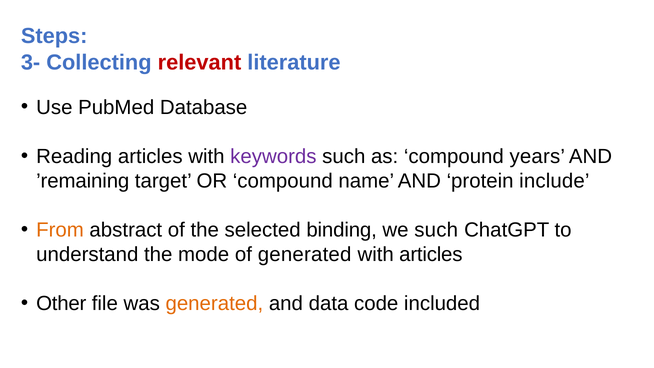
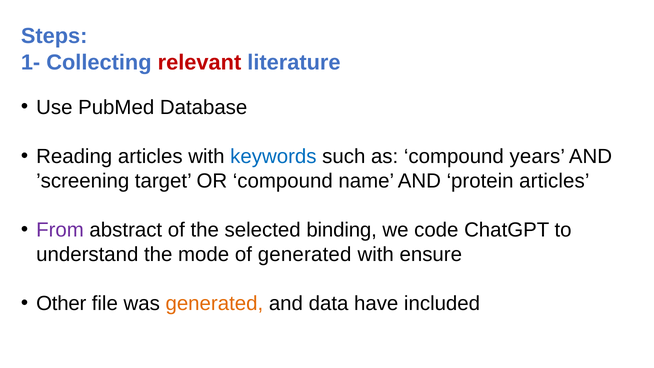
3-: 3- -> 1- (31, 62)
keywords colour: purple -> blue (273, 156)
’remaining: ’remaining -> ’screening (83, 181)
protein include: include -> articles (554, 181)
From colour: orange -> purple (60, 230)
we such: such -> code (436, 230)
with articles: articles -> ensure (431, 254)
code: code -> have (376, 303)
